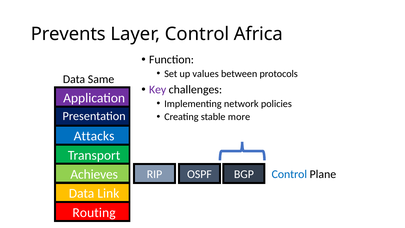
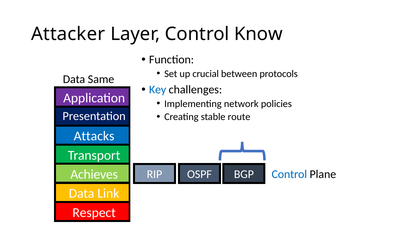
Prevents: Prevents -> Attacker (68, 34)
Africa: Africa -> Know (258, 34)
values: values -> crucial (206, 74)
Key colour: purple -> blue (158, 90)
more: more -> route (239, 117)
Routing: Routing -> Respect (94, 212)
